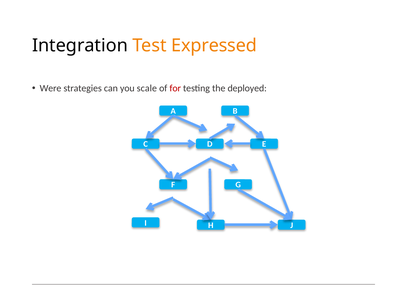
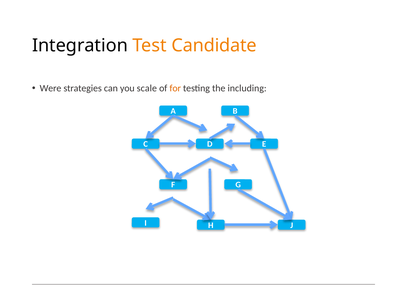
Expressed: Expressed -> Candidate (214, 46)
for colour: red -> orange (175, 88)
deployed: deployed -> including (247, 88)
